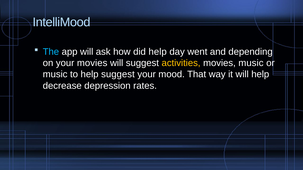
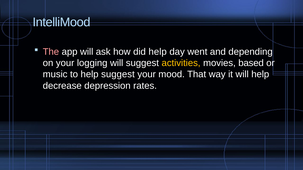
The colour: light blue -> pink (51, 52)
your movies: movies -> logging (92, 63)
movies music: music -> based (251, 63)
